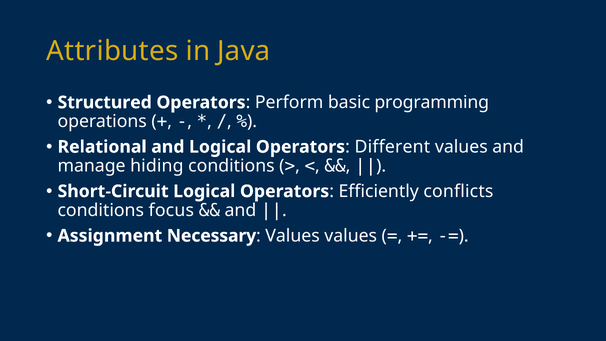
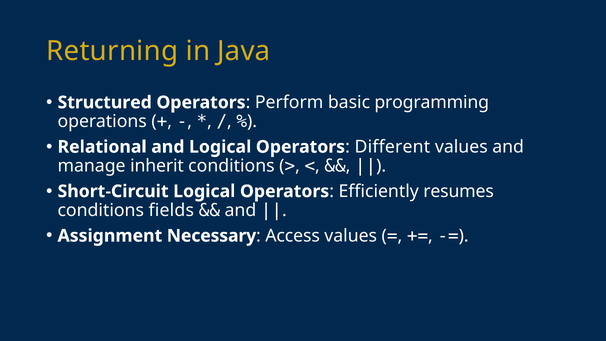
Attributes: Attributes -> Returning (112, 51)
hiding: hiding -> inherit (157, 166)
conflicts: conflicts -> resumes (459, 191)
focus: focus -> fields (171, 210)
Values: Values -> Access (293, 236)
